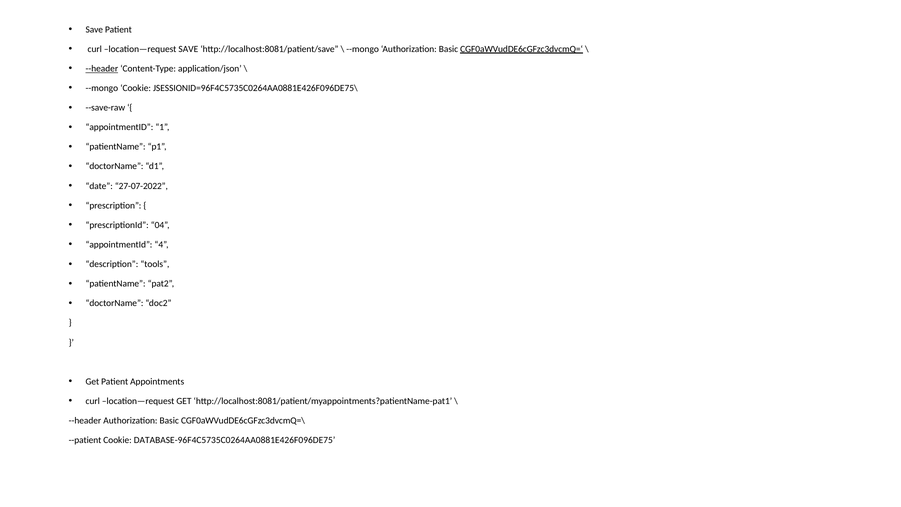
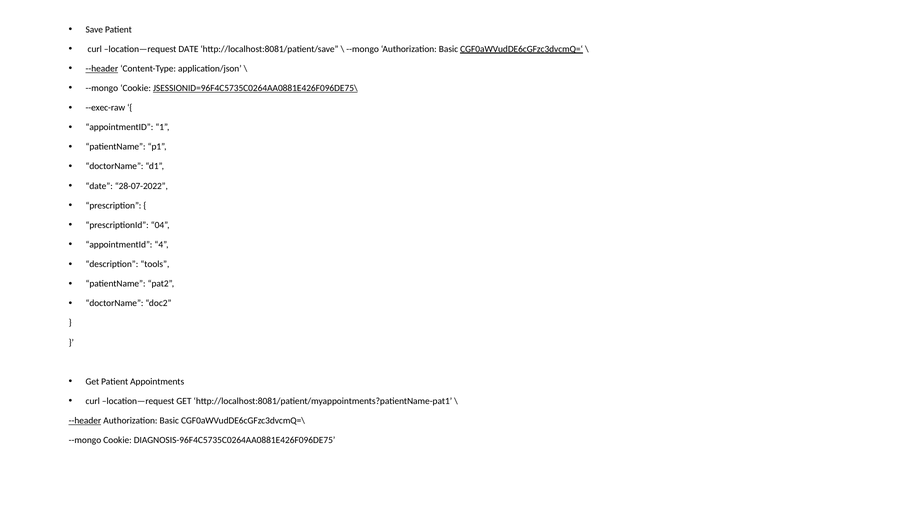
location—request SAVE: SAVE -> DATE (188, 49)
JSESSIONID=96F4C5735C0264AA0881E426F096DE75\ underline: none -> present (255, 88)
--save-raw: --save-raw -> --exec-raw (105, 108)
27-07-2022: 27-07-2022 -> 28-07-2022 (141, 186)
--header underline: none -> present (85, 420)
--patient: --patient -> --mongo (85, 440)
DATABASE-96F4C5735C0264AA0881E426F096DE75: DATABASE-96F4C5735C0264AA0881E426F096DE75 -> DIAGNOSIS-96F4C5735C0264AA0881E426F096DE75 (235, 440)
